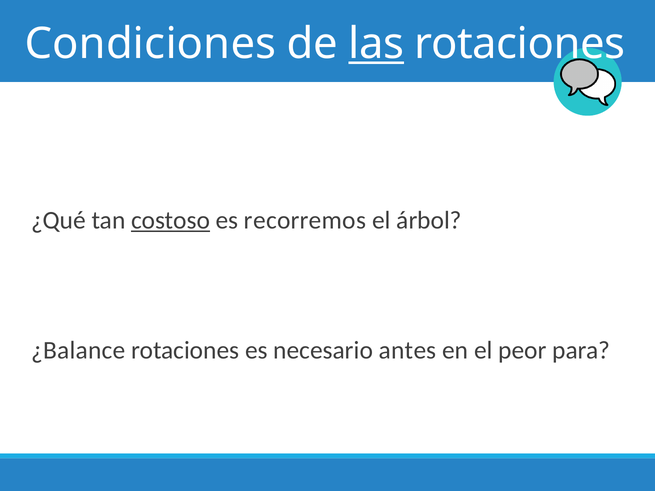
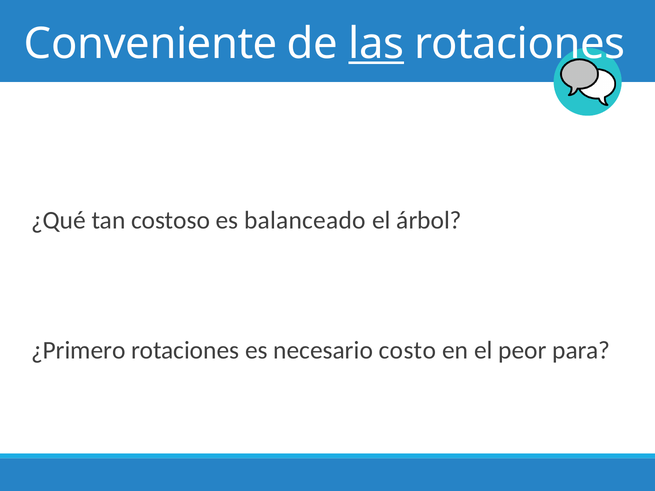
Condiciones: Condiciones -> Conveniente (151, 44)
costoso underline: present -> none (171, 221)
recorremos: recorremos -> balanceado (305, 221)
¿Balance: ¿Balance -> ¿Primero (78, 350)
antes: antes -> costo (408, 350)
